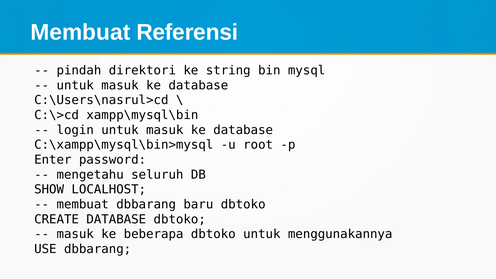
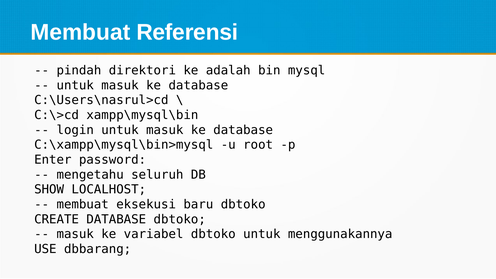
string: string -> adalah (228, 70)
membuat dbbarang: dbbarang -> eksekusi (146, 204)
beberapa: beberapa -> variabel (154, 234)
